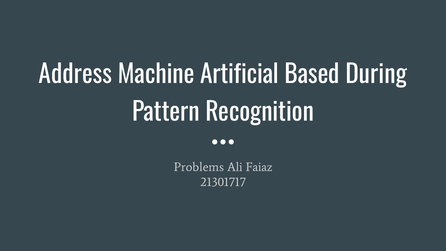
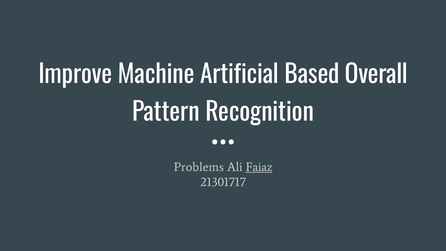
Address: Address -> Improve (75, 75)
During: During -> Overall (376, 75)
Faiaz underline: none -> present (259, 167)
